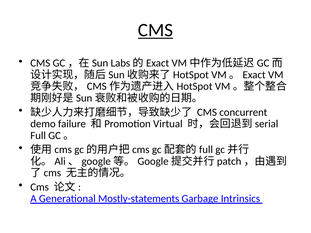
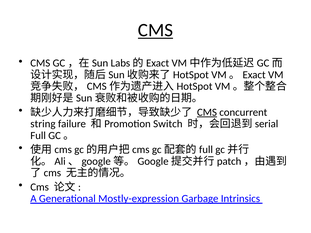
CMS underline: none -> present (207, 112)
demo: demo -> string (43, 124)
Virtual: Virtual -> Switch (168, 124)
Mostly-statements: Mostly-statements -> Mostly-expression (139, 199)
